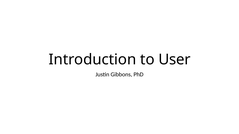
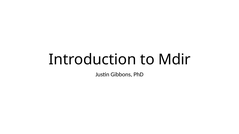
User: User -> Mdir (174, 60)
